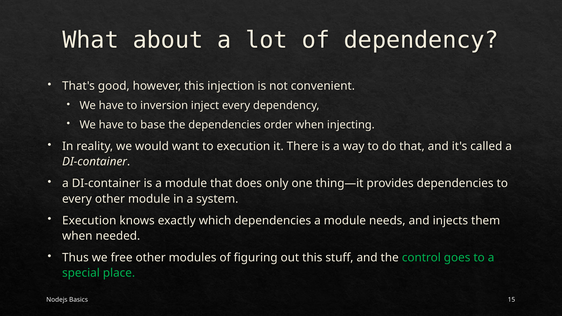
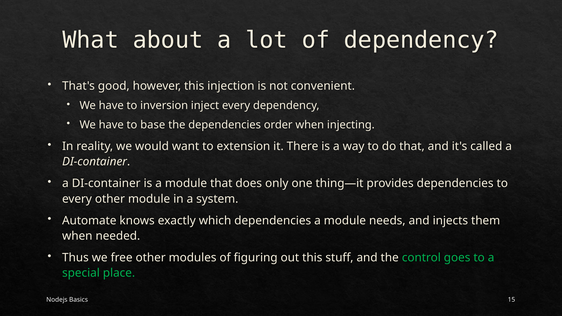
to execution: execution -> extension (243, 146)
Execution: Execution -> Automate (89, 221)
